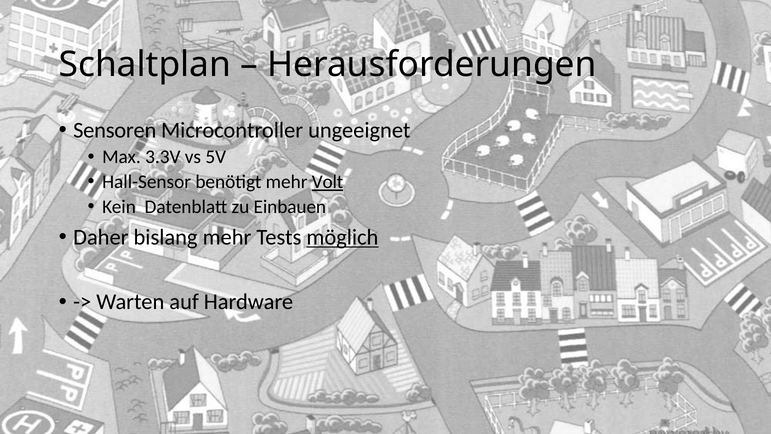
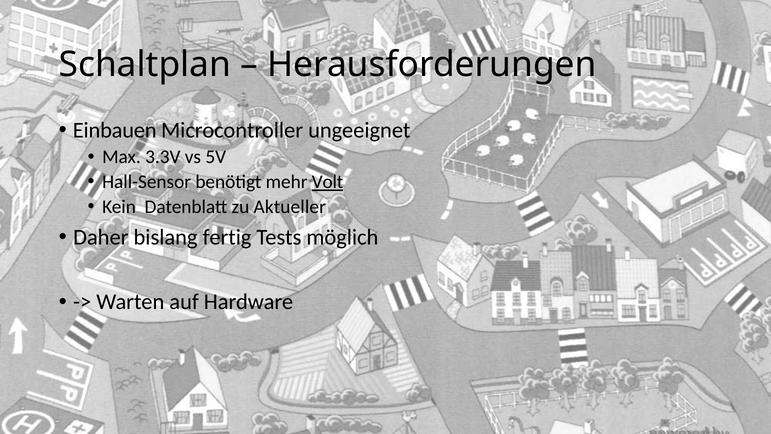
Sensoren: Sensoren -> Einbauen (115, 130)
Einbauen: Einbauen -> Aktueller (290, 207)
bislang mehr: mehr -> fertig (227, 237)
möglich underline: present -> none (342, 237)
